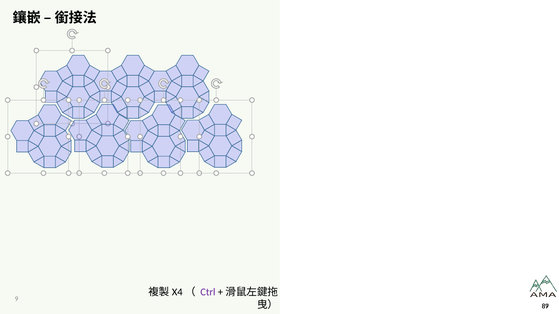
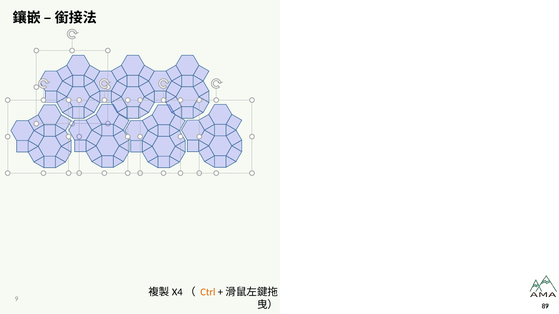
Ctrl colour: purple -> orange (208, 292)
